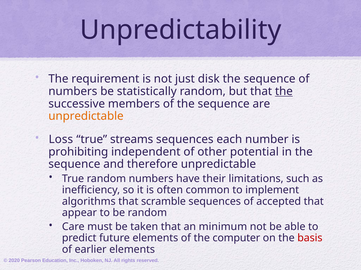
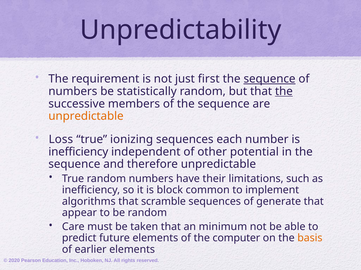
disk: disk -> first (209, 79)
sequence underline: none -> present (270, 79)
streams: streams -> ionizing (132, 140)
prohibiting: prohibiting -> inefficiency (78, 152)
often: often -> block (170, 190)
accepted: accepted -> generate (279, 202)
basis colour: red -> orange (310, 239)
